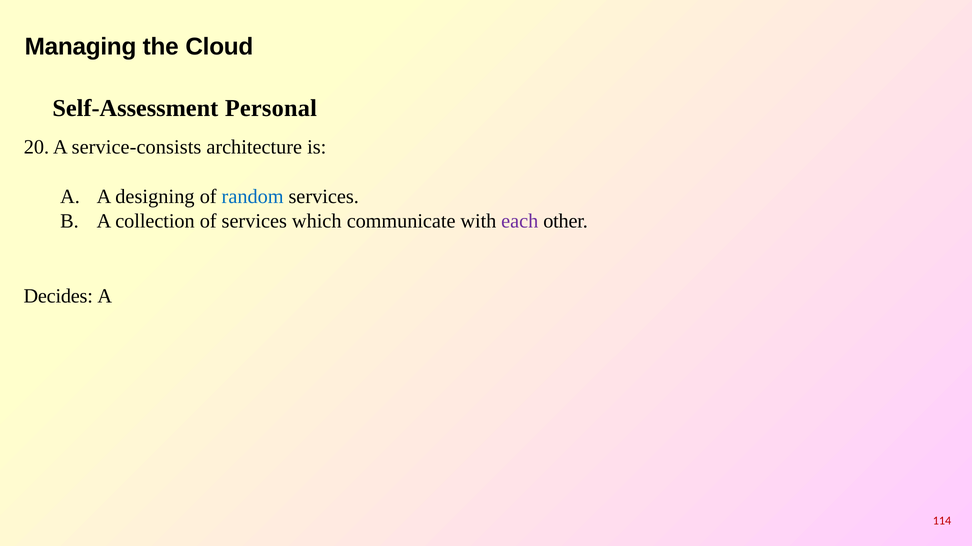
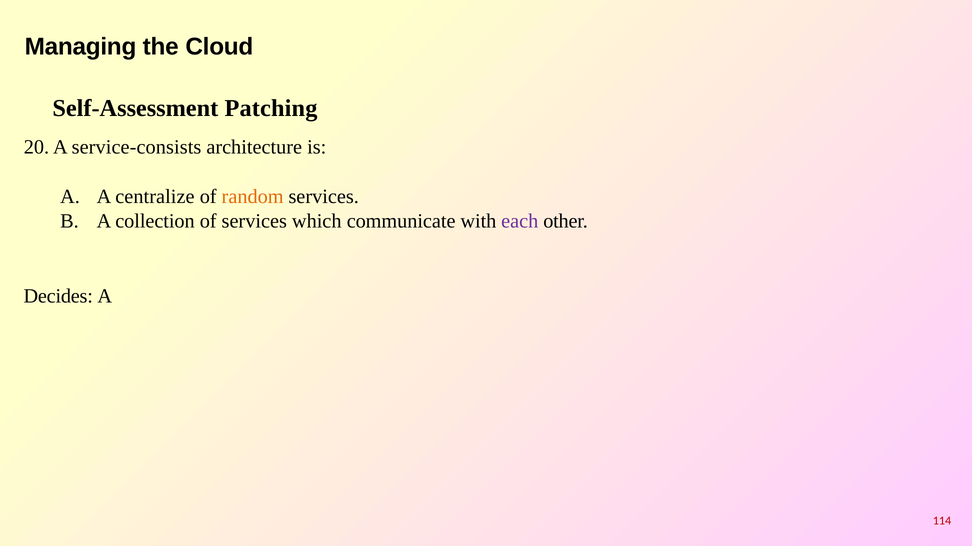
Personal: Personal -> Patching (271, 108)
designing: designing -> centralize (155, 197)
random colour: blue -> orange (253, 197)
